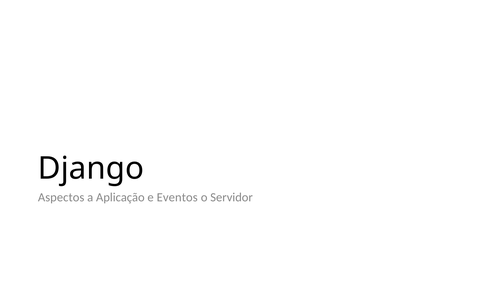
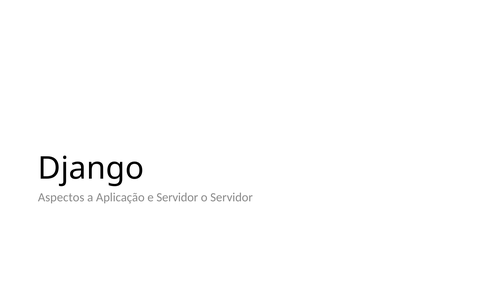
e Eventos: Eventos -> Servidor (177, 197)
